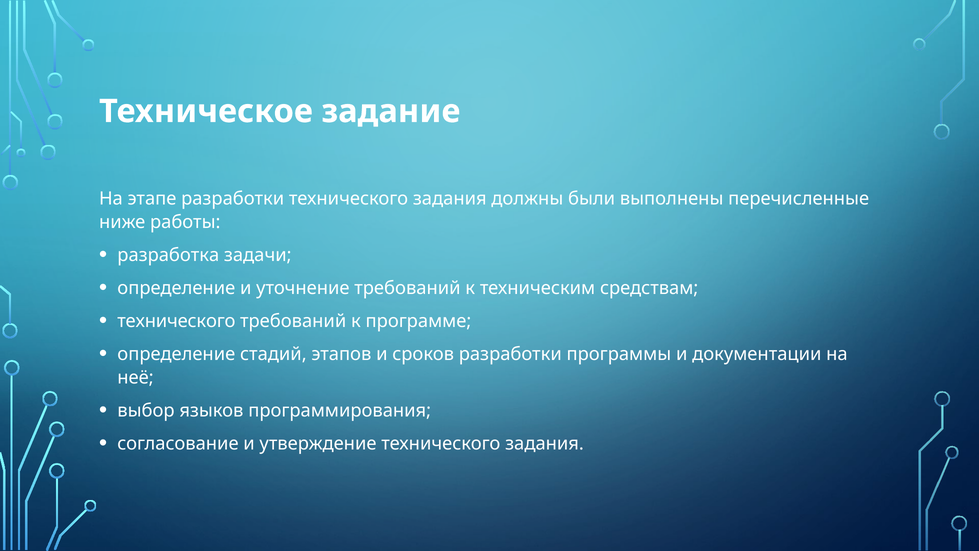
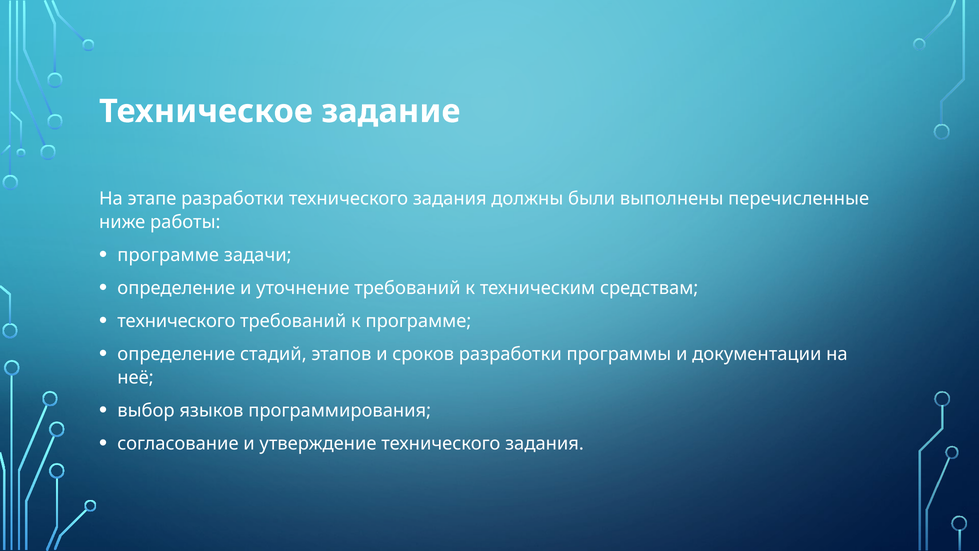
разработка: разработка -> программе (168, 255)
